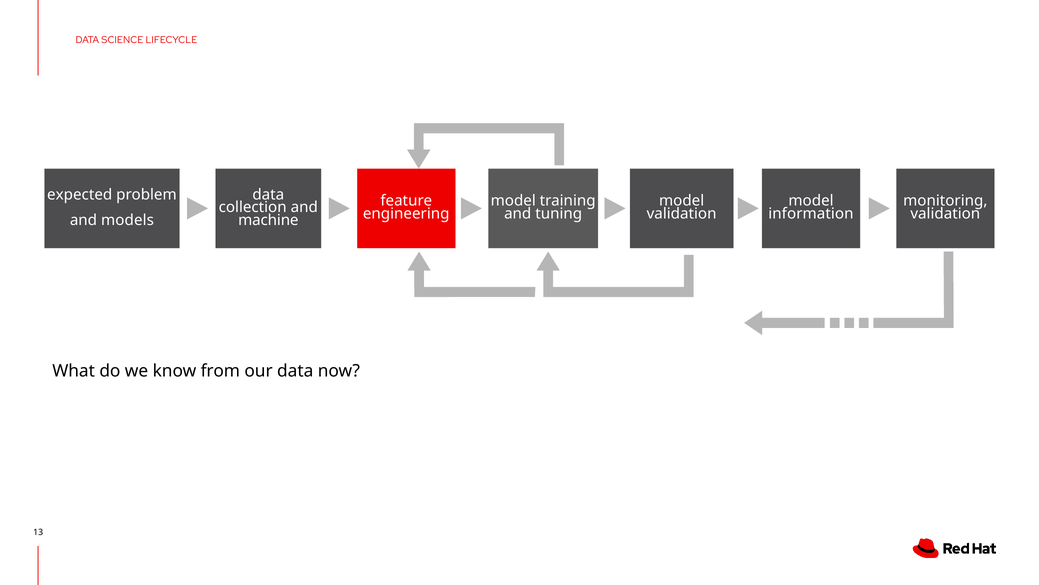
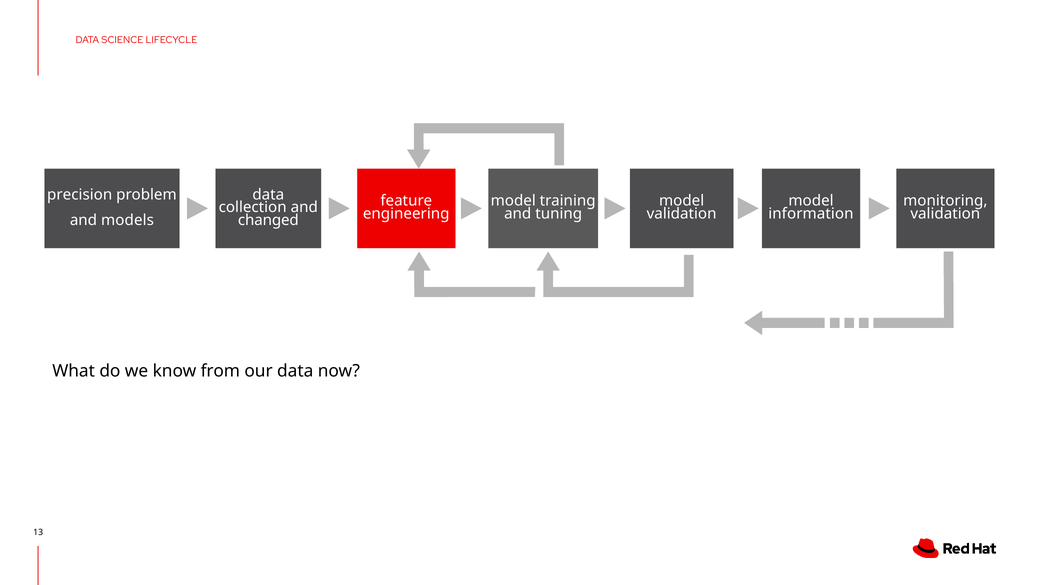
expected: expected -> precision (80, 194)
machine: machine -> changed (268, 220)
